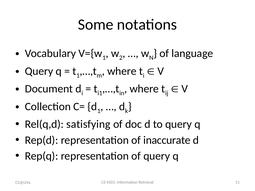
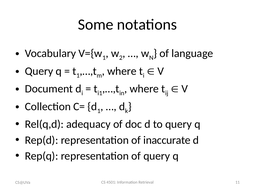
satisfying: satisfying -> adequacy (88, 124)
